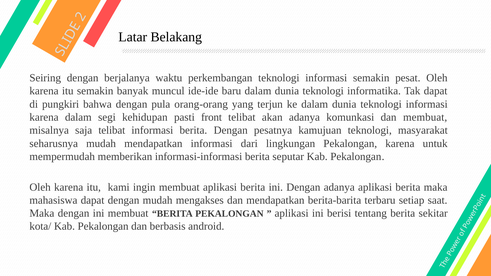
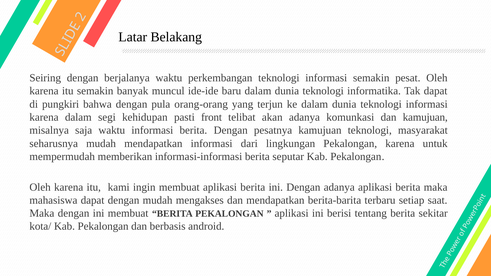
dan membuat: membuat -> kamujuan (425, 117)
saja telibat: telibat -> waktu (112, 130)
